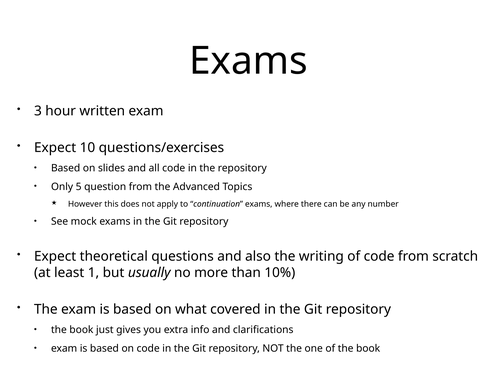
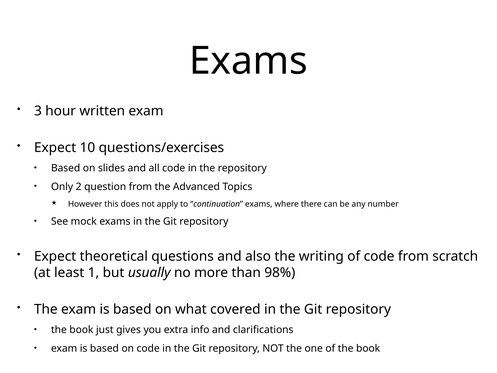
5: 5 -> 2 (79, 187)
10%: 10% -> 98% (280, 273)
